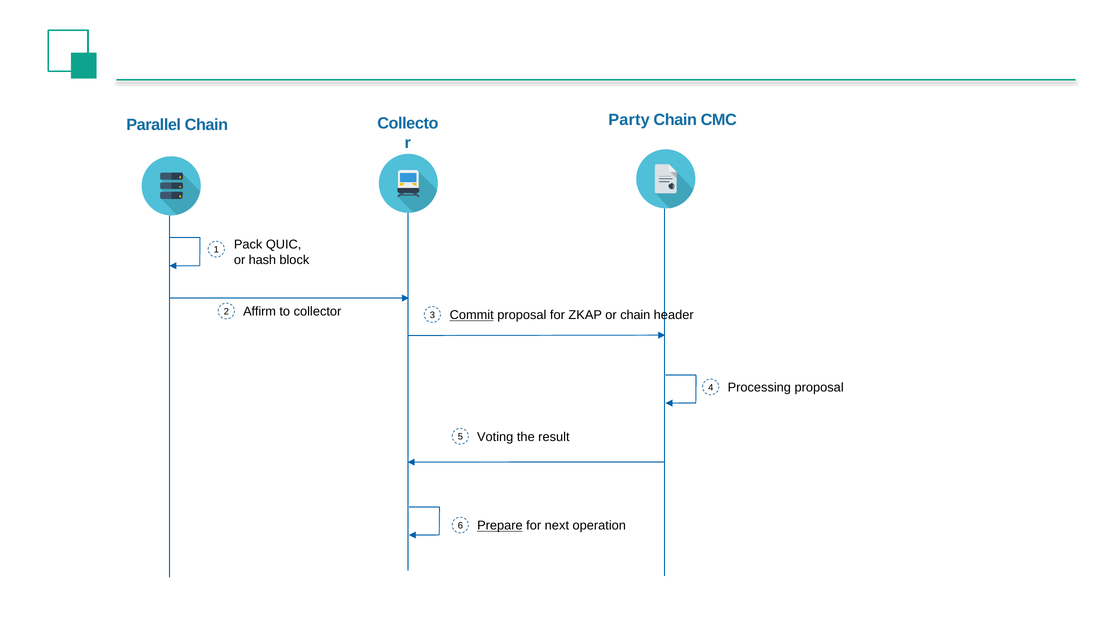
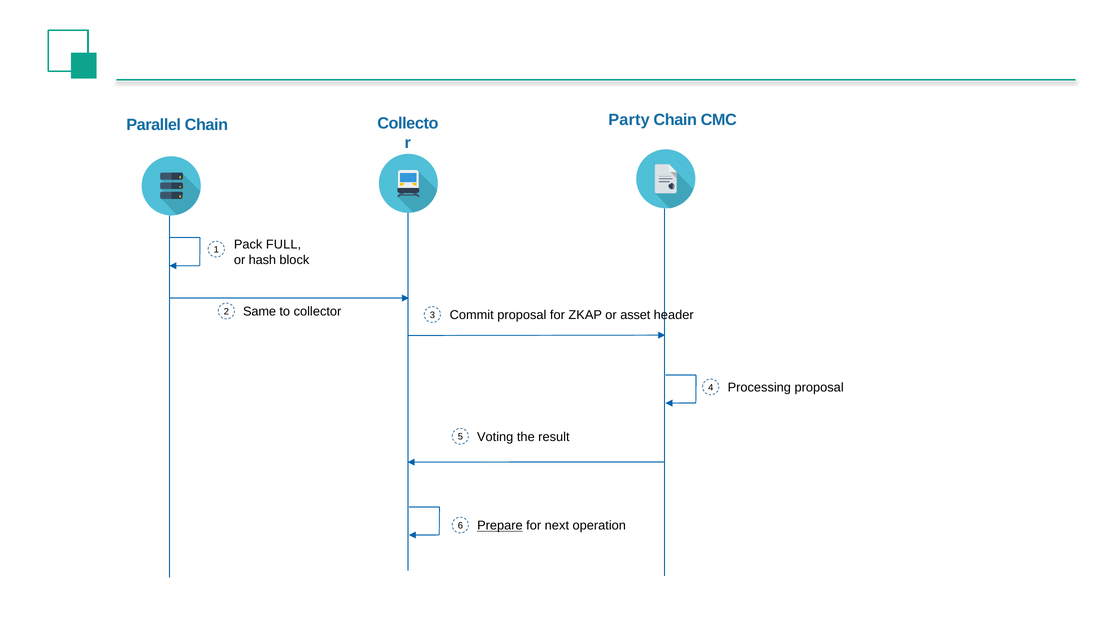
QUIC: QUIC -> FULL (284, 245)
Affirm: Affirm -> Same (260, 312)
Commit underline: present -> none (472, 315)
or chain: chain -> asset (635, 315)
